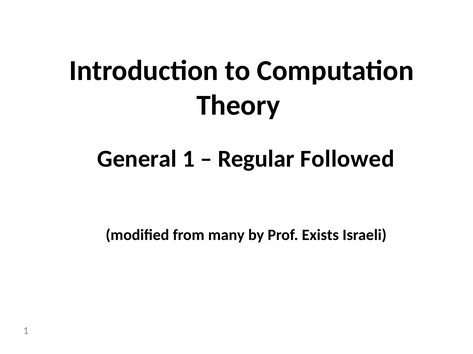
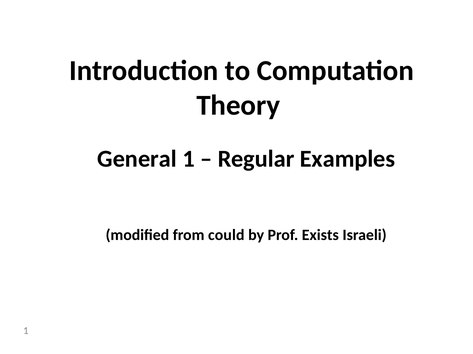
Followed: Followed -> Examples (347, 159)
many: many -> could (226, 235)
